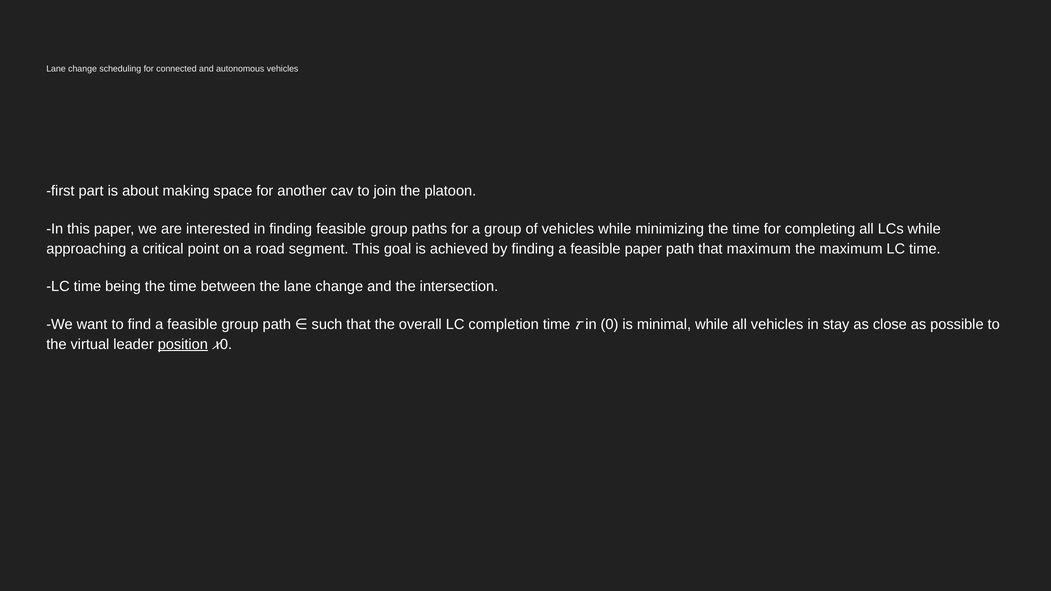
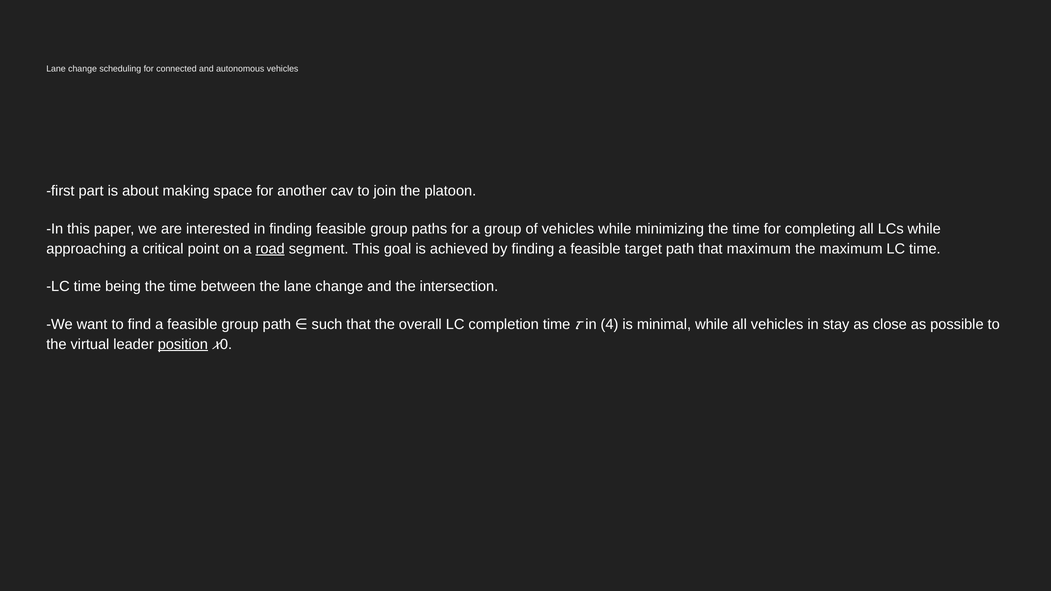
road underline: none -> present (270, 249)
feasible paper: paper -> target (643, 249)
0: 0 -> 4 (610, 324)
